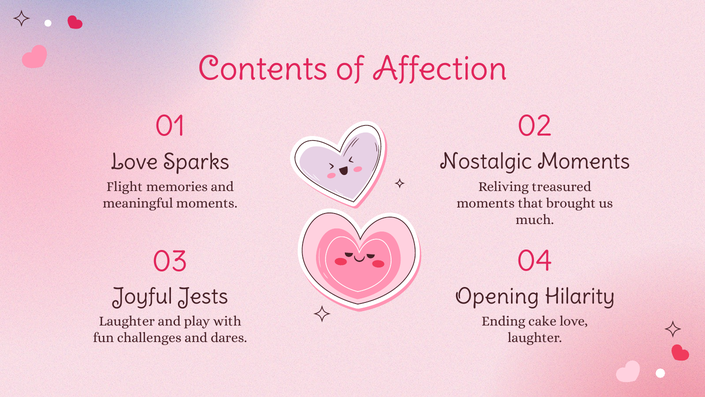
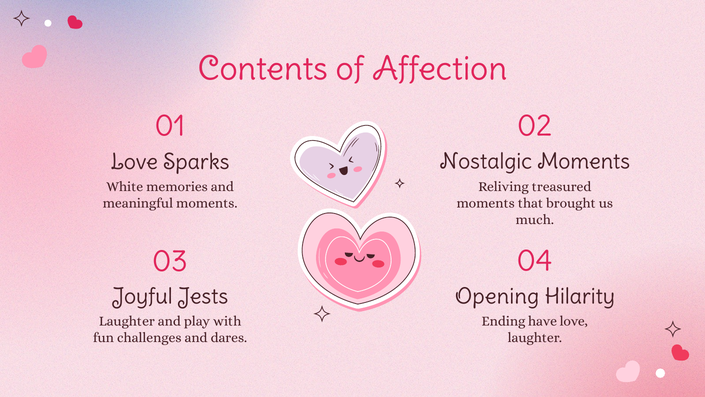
Flight: Flight -> White (125, 187)
cake: cake -> have (543, 321)
